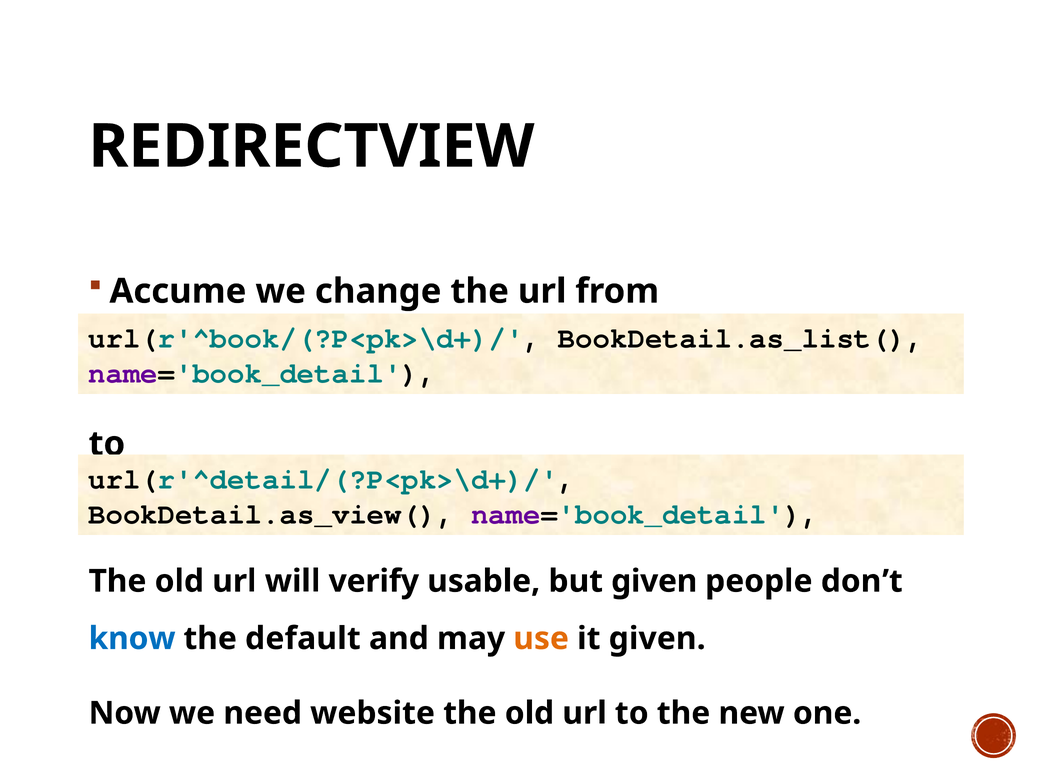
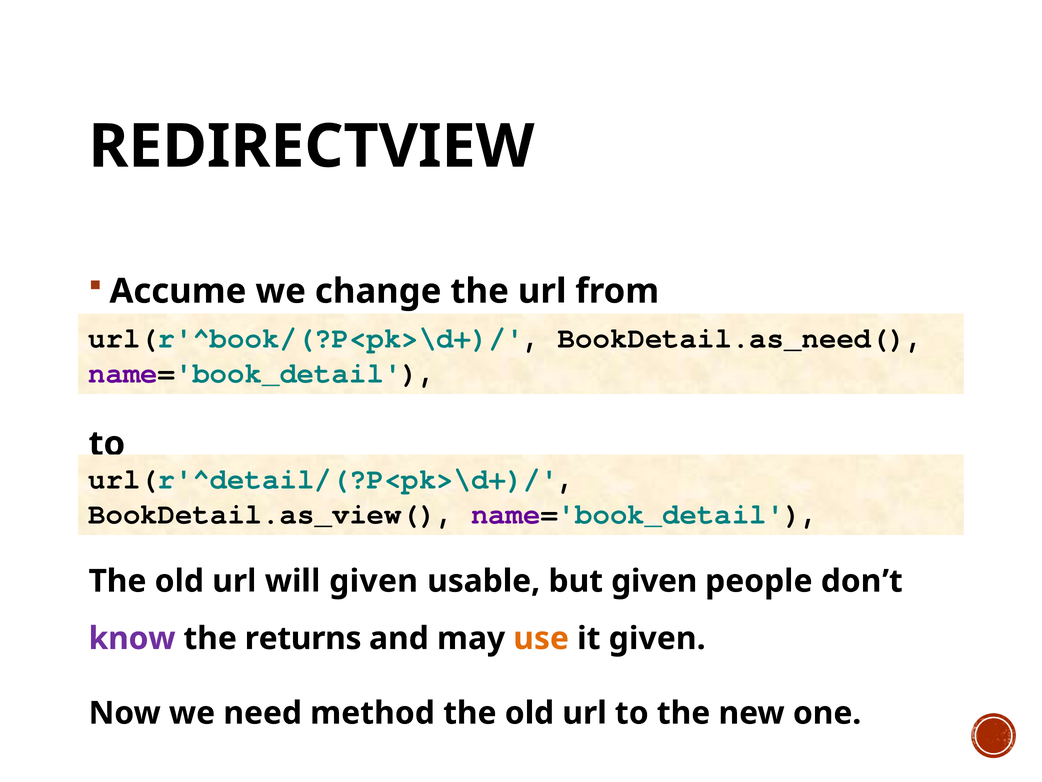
BookDetail.as_list(: BookDetail.as_list( -> BookDetail.as_need( (741, 338)
will verify: verify -> given (374, 581)
know colour: blue -> purple (132, 638)
default: default -> returns (303, 638)
website: website -> method (373, 713)
